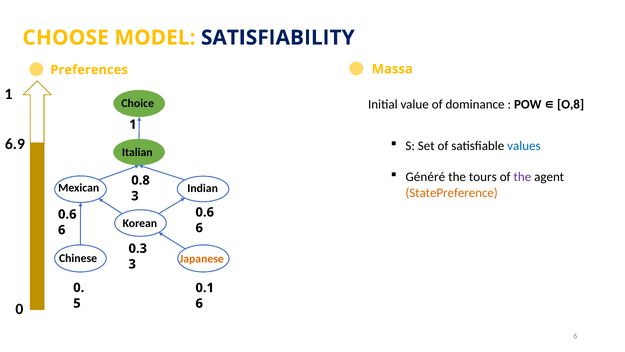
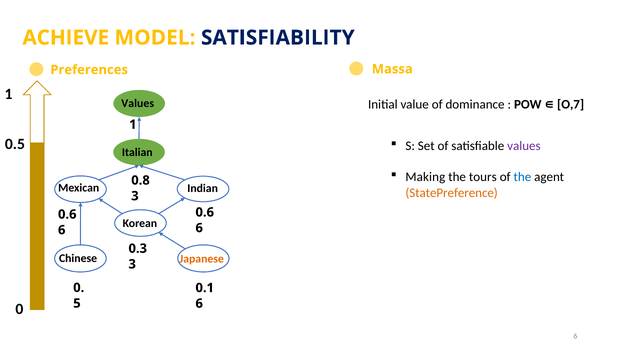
CHOOSE: CHOOSE -> ACHIEVE (66, 38)
Choice: Choice -> Values (138, 103)
O,8: O,8 -> O,7 (571, 104)
6.9: 6.9 -> 0.5 (15, 144)
values colour: blue -> purple (524, 146)
Généré: Généré -> Making (425, 177)
the colour: purple -> blue (522, 177)
